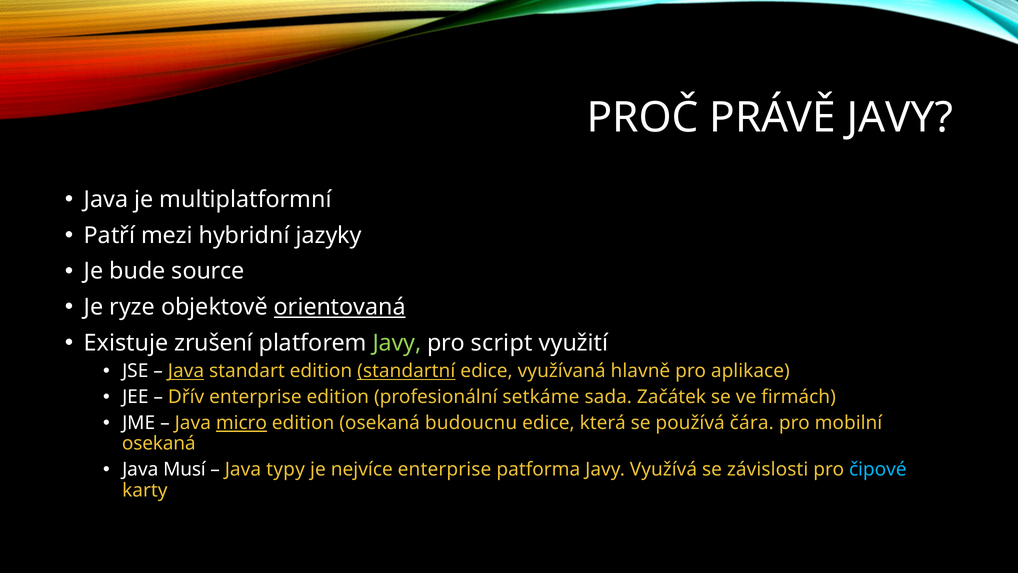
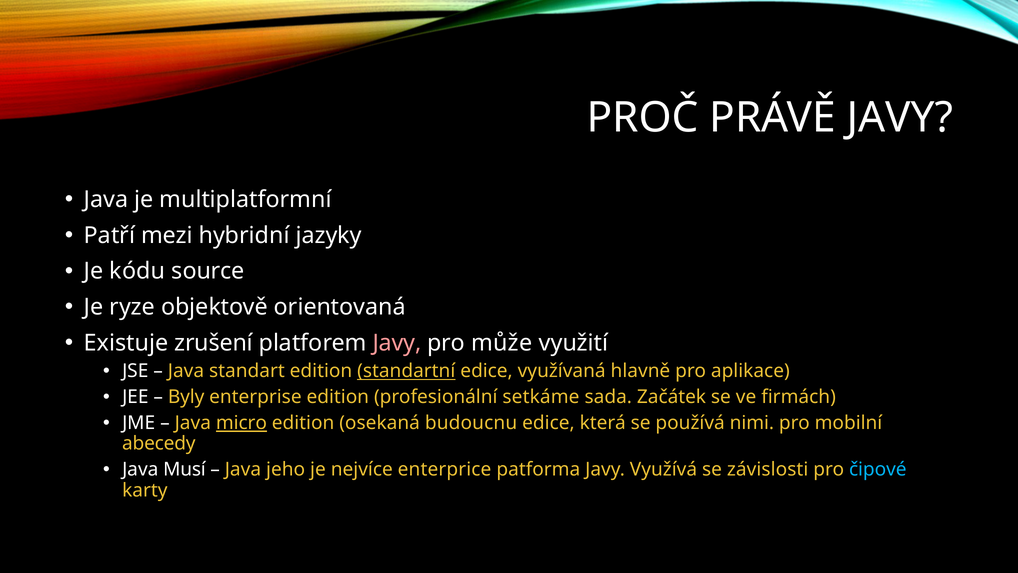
bude: bude -> kódu (137, 271)
orientovaná underline: present -> none (340, 307)
Javy colour: light green -> pink (397, 343)
script: script -> může (502, 343)
Java underline: present -> none (186, 371)
Dřív: Dřív -> Byly (186, 397)
čára: čára -> nimi (752, 423)
osekaná: osekaná -> abecedy (159, 443)
typy: typy -> jeho (286, 469)
nejvíce enterprise: enterprise -> enterprice (445, 469)
